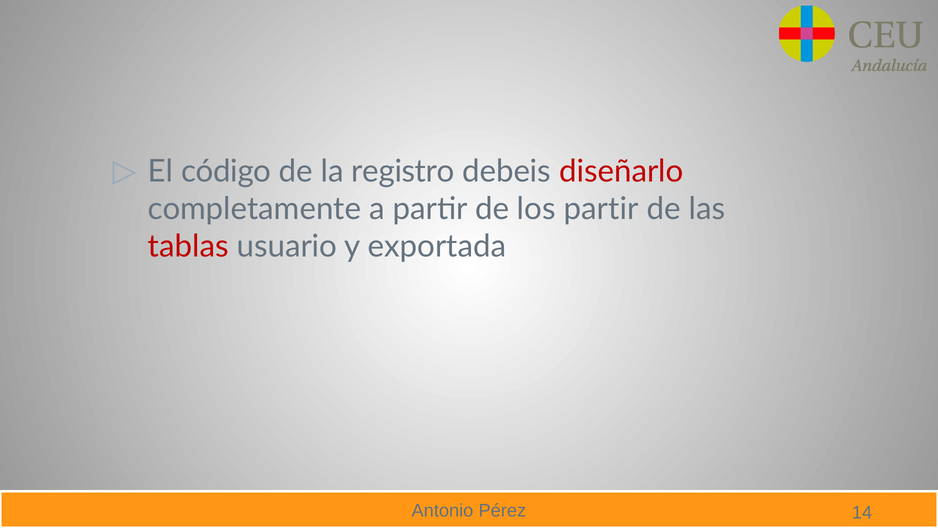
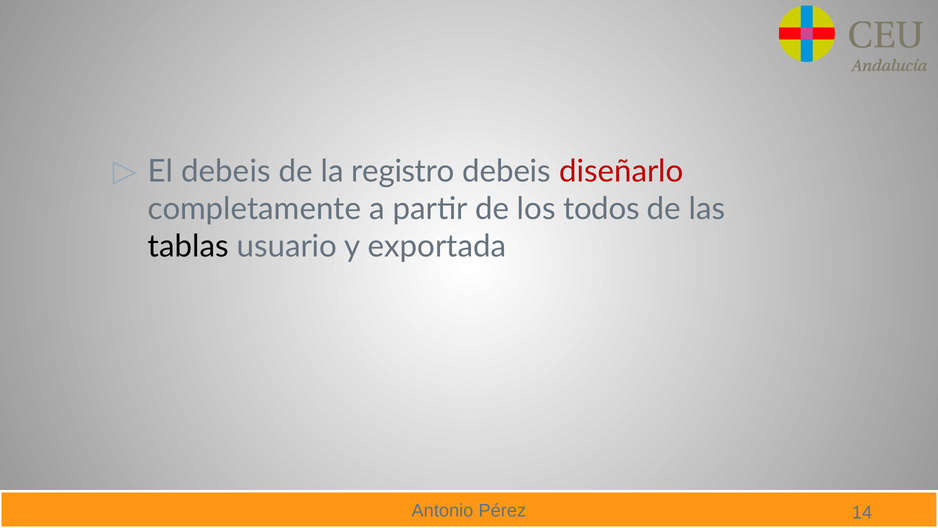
El código: código -> debeis (226, 171)
los partir: partir -> todos (601, 209)
tablas colour: red -> black (188, 246)
